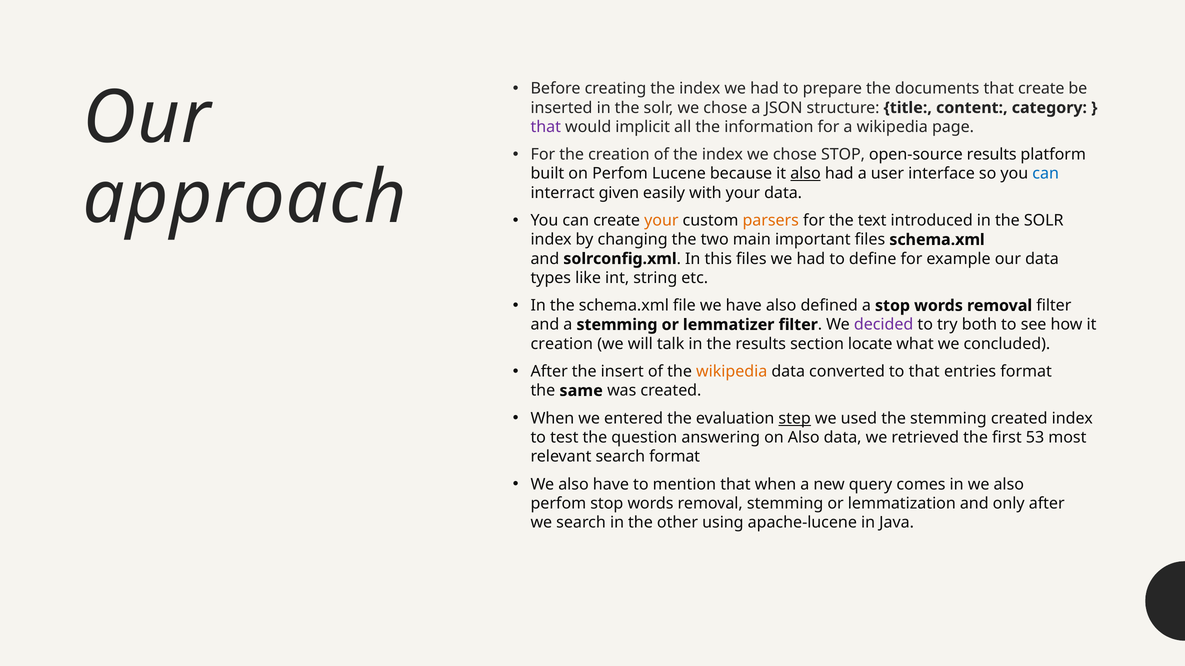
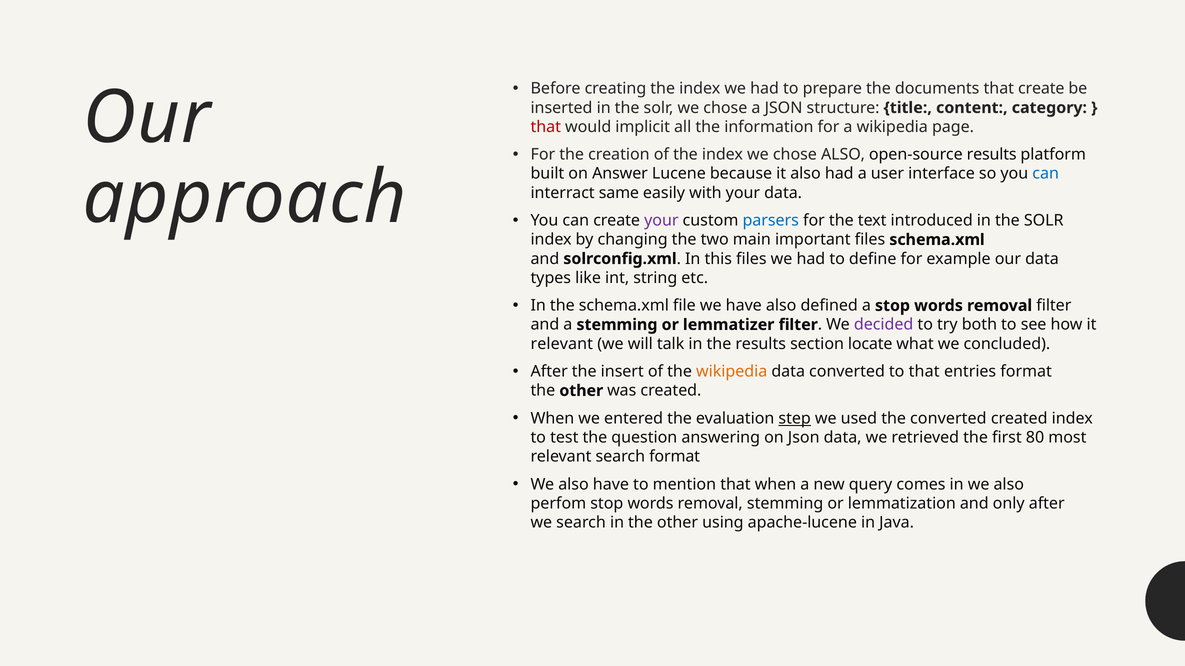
that colour: purple -> red (546, 127)
chose STOP: STOP -> ALSO (843, 155)
on Perfom: Perfom -> Answer (620, 174)
also underline: present -> none (806, 174)
given: given -> same (619, 193)
your colour: orange -> purple (661, 221)
parsers colour: orange -> blue (771, 221)
creation: creation -> relevant (562, 344)
same: same -> other (581, 391)
the stemming: stemming -> converted (948, 419)
on Also: Also -> Json (804, 438)
53: 53 -> 80 (1035, 438)
